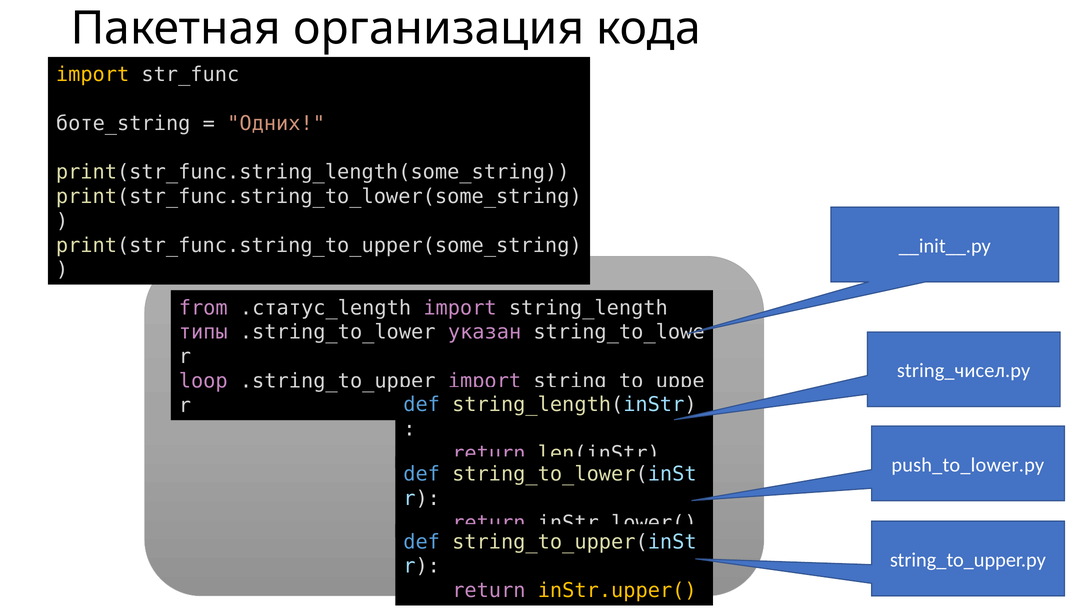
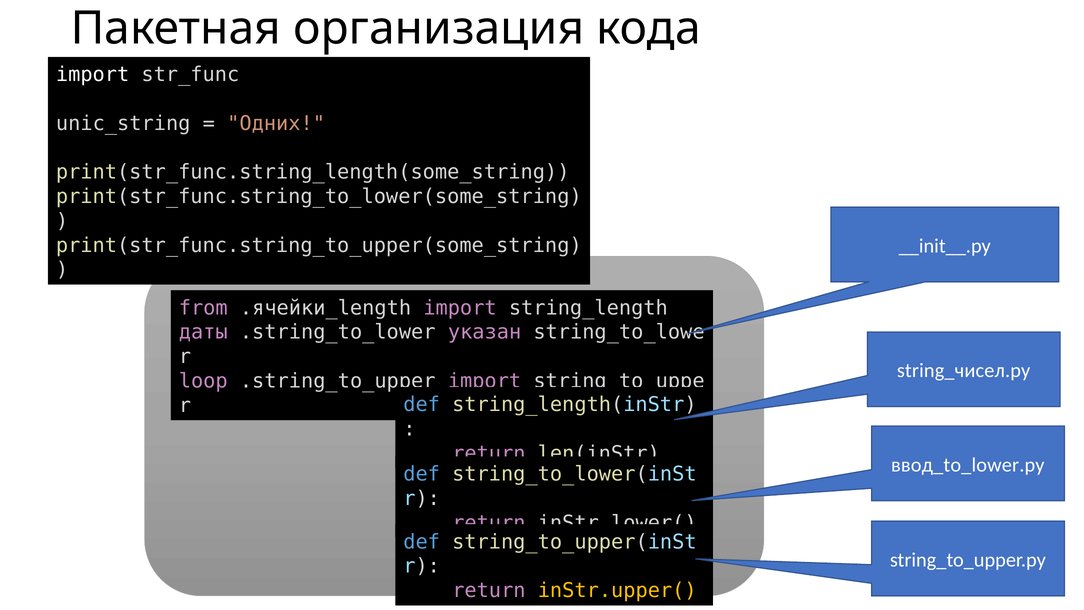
import colour: yellow -> white (93, 75)
боте_string: боте_string -> unic_string (123, 123)
.статус_length: .статус_length -> .ячейки_length (326, 308)
типы: типы -> даты (203, 332)
push_to_lower.py: push_to_lower.py -> ввод_to_lower.py (968, 465)
